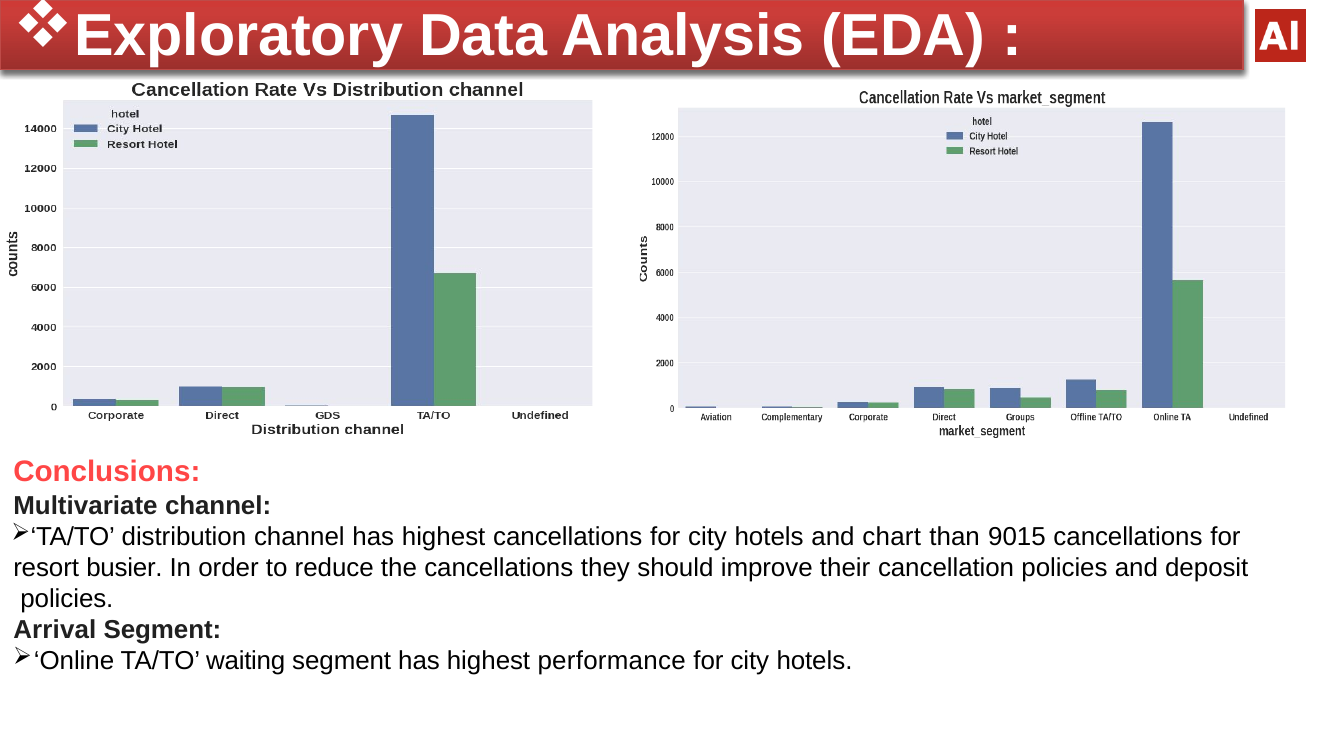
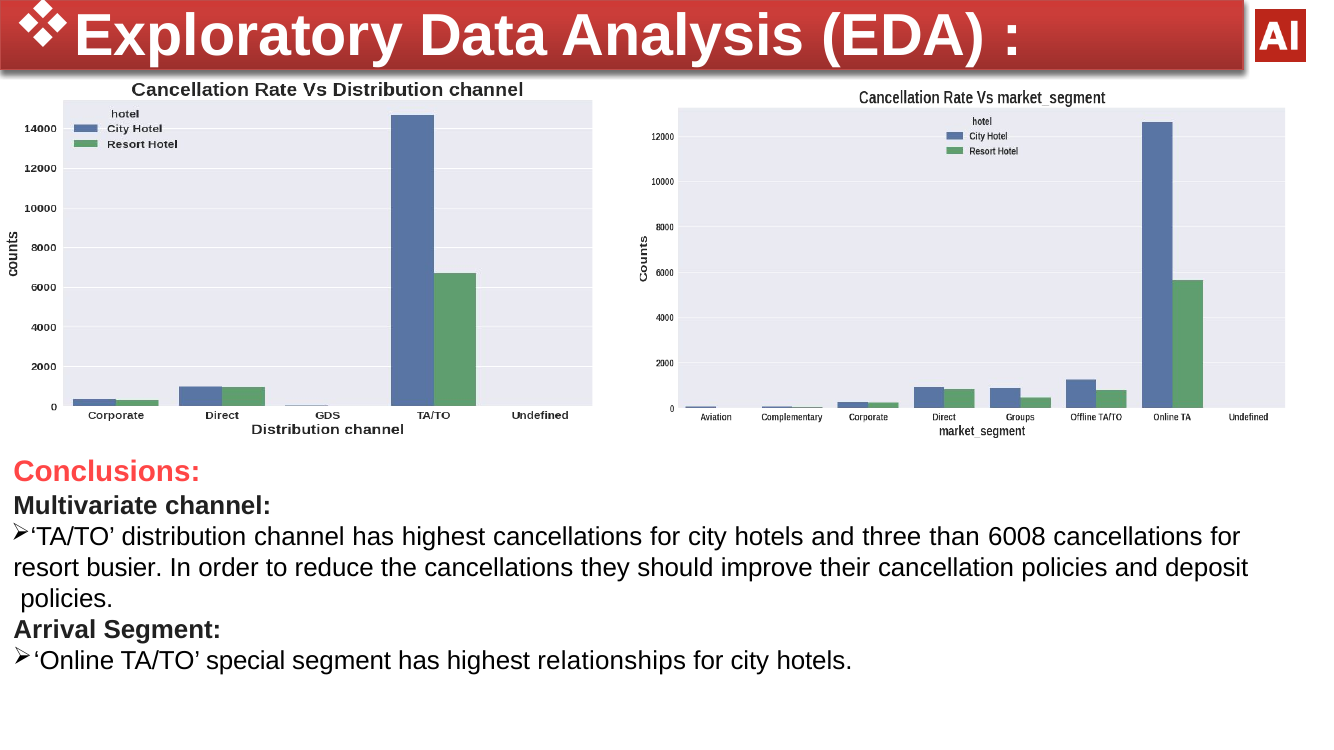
chart: chart -> three (892, 537)
9015: 9015 -> 6008 (1017, 537)
waiting: waiting -> special (246, 661)
performance: performance -> relationships (612, 661)
